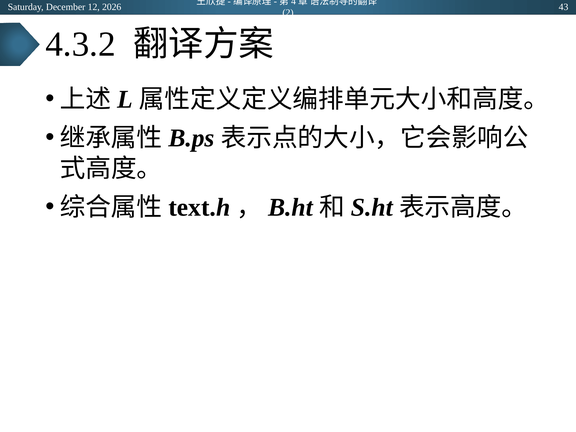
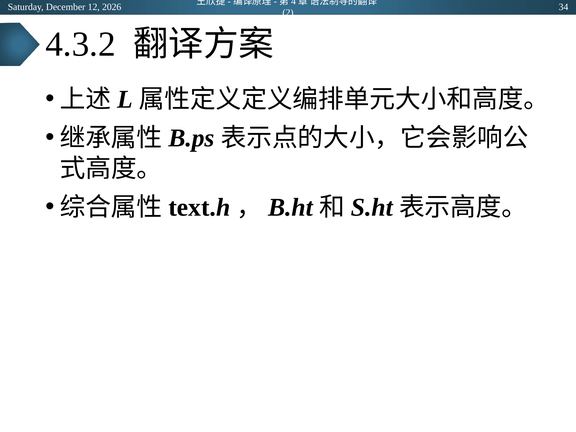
43: 43 -> 34 (564, 7)
